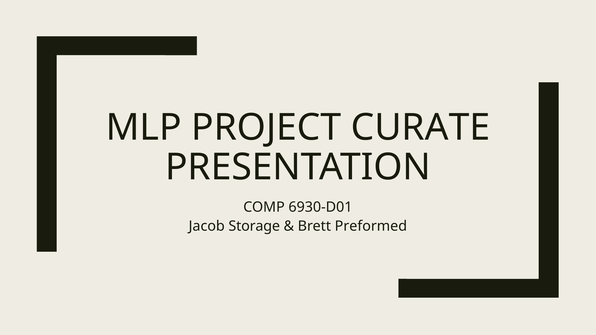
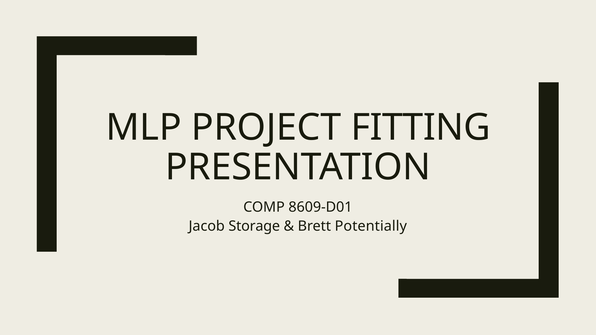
CURATE: CURATE -> FITTING (421, 128)
6930-D01: 6930-D01 -> 8609-D01 (320, 207)
Preformed: Preformed -> Potentially (371, 226)
